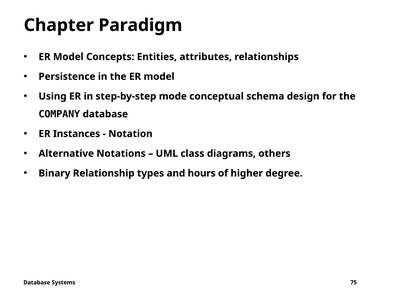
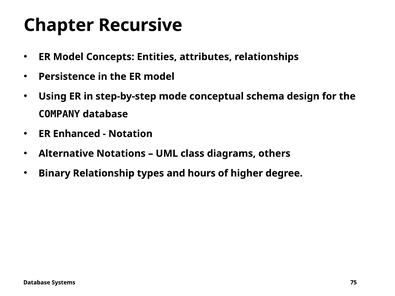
Paradigm: Paradigm -> Recursive (140, 25)
Instances: Instances -> Enhanced (77, 134)
